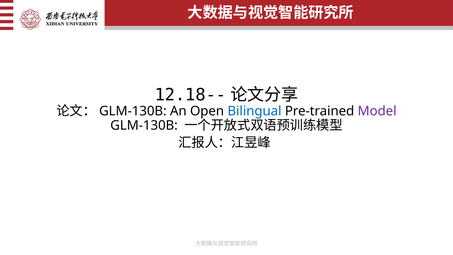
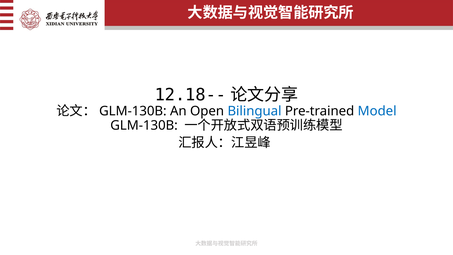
Model colour: purple -> blue (377, 111)
